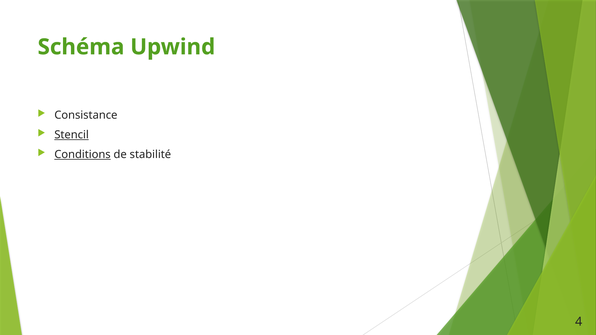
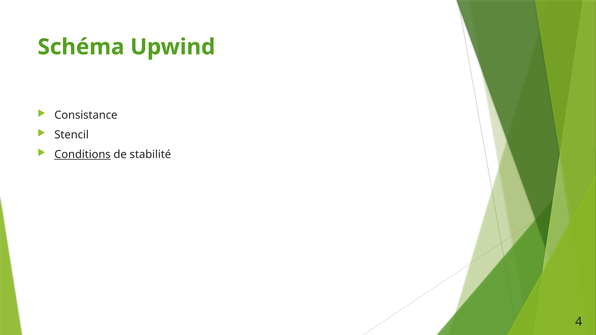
Stencil underline: present -> none (72, 135)
